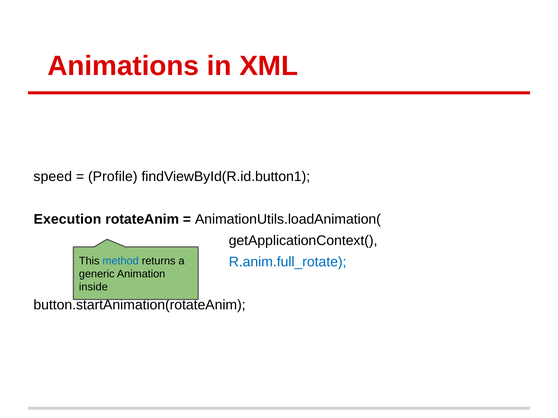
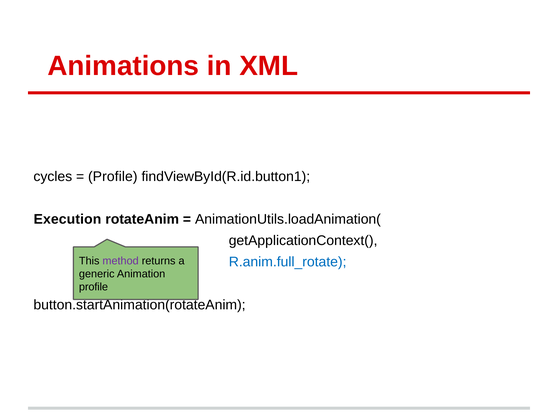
speed: speed -> cycles (53, 177)
method colour: blue -> purple (121, 261)
inside: inside -> profile (93, 287)
